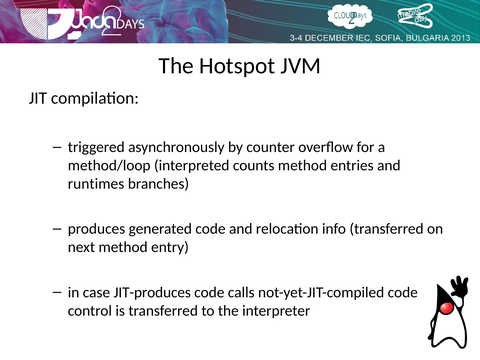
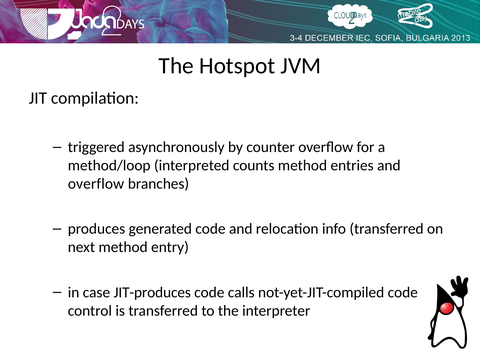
runtimes: runtimes -> overflow (96, 184)
